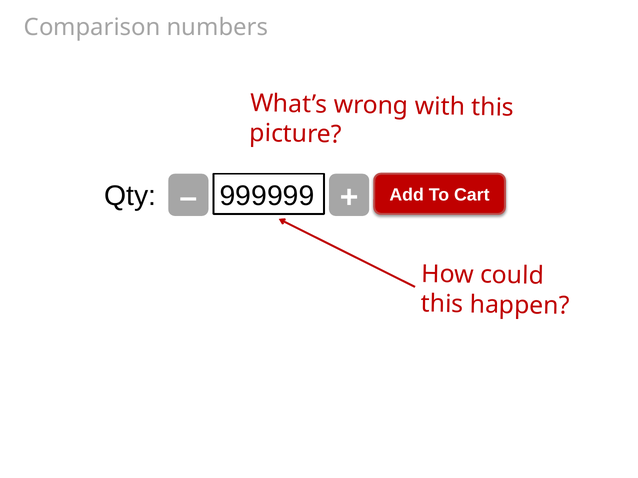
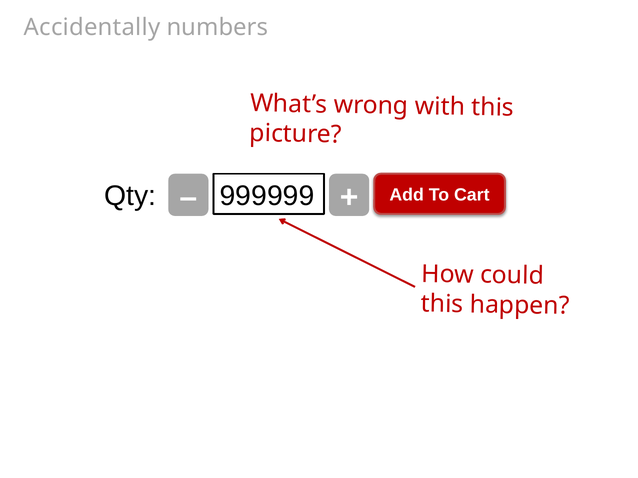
Comparison: Comparison -> Accidentally (92, 27)
